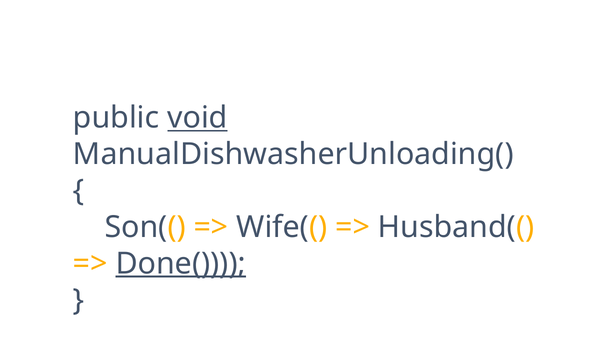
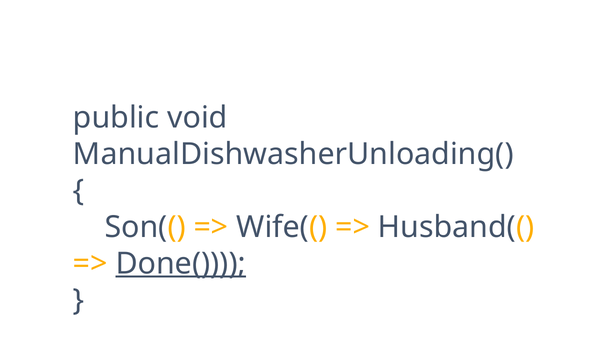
void underline: present -> none (197, 118)
